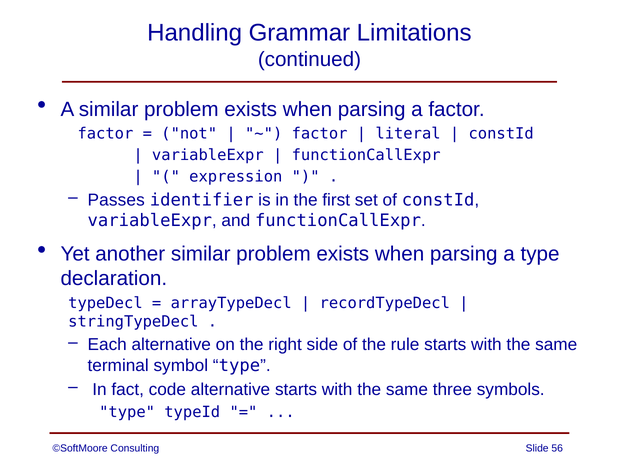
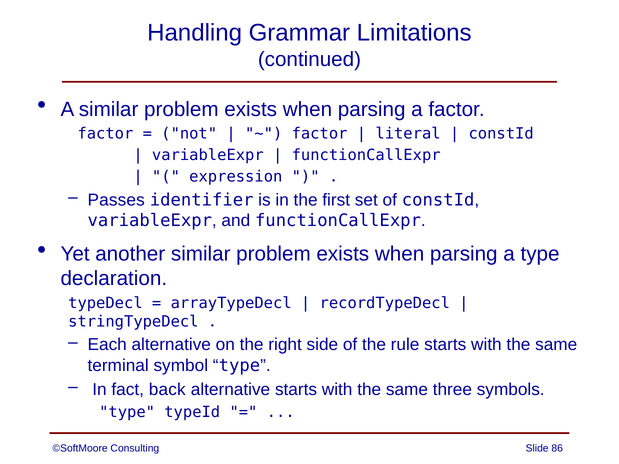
code: code -> back (167, 390)
56: 56 -> 86 (557, 448)
